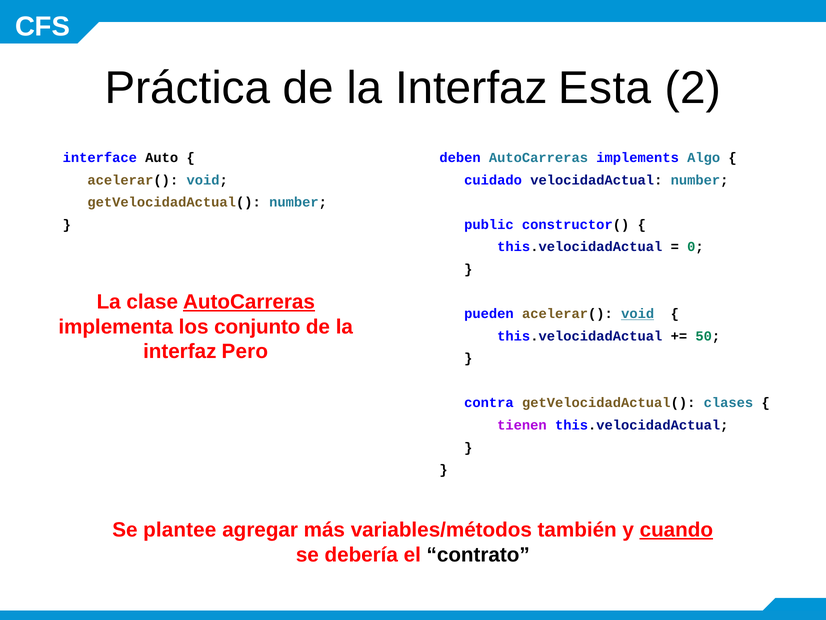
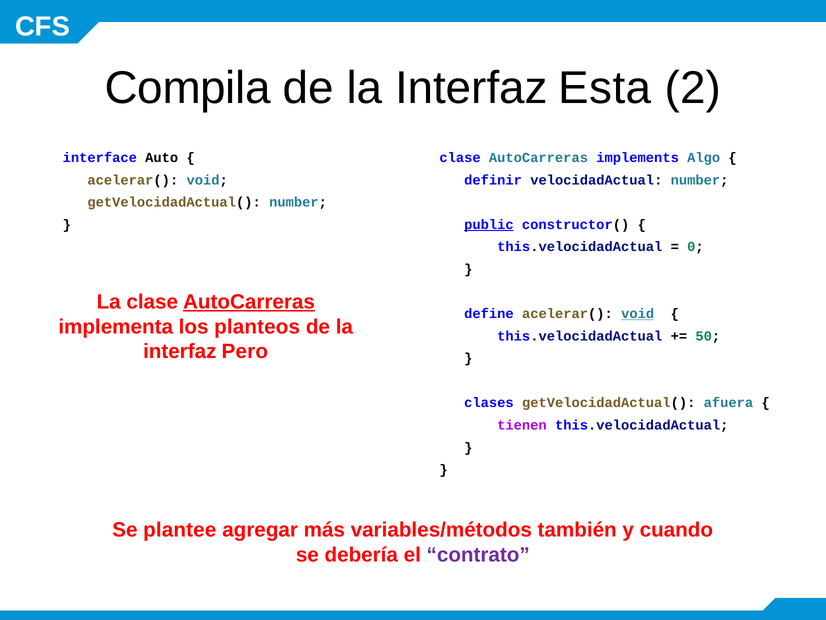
Práctica: Práctica -> Compila (188, 88)
deben: deben -> clase (460, 158)
cuidado: cuidado -> definir (493, 180)
public underline: none -> present (489, 224)
pueden: pueden -> define (489, 314)
conjunto: conjunto -> planteos (257, 326)
contra: contra -> clases (489, 403)
clases: clases -> afuera (728, 403)
cuando underline: present -> none (676, 530)
contrato colour: black -> purple (478, 554)
